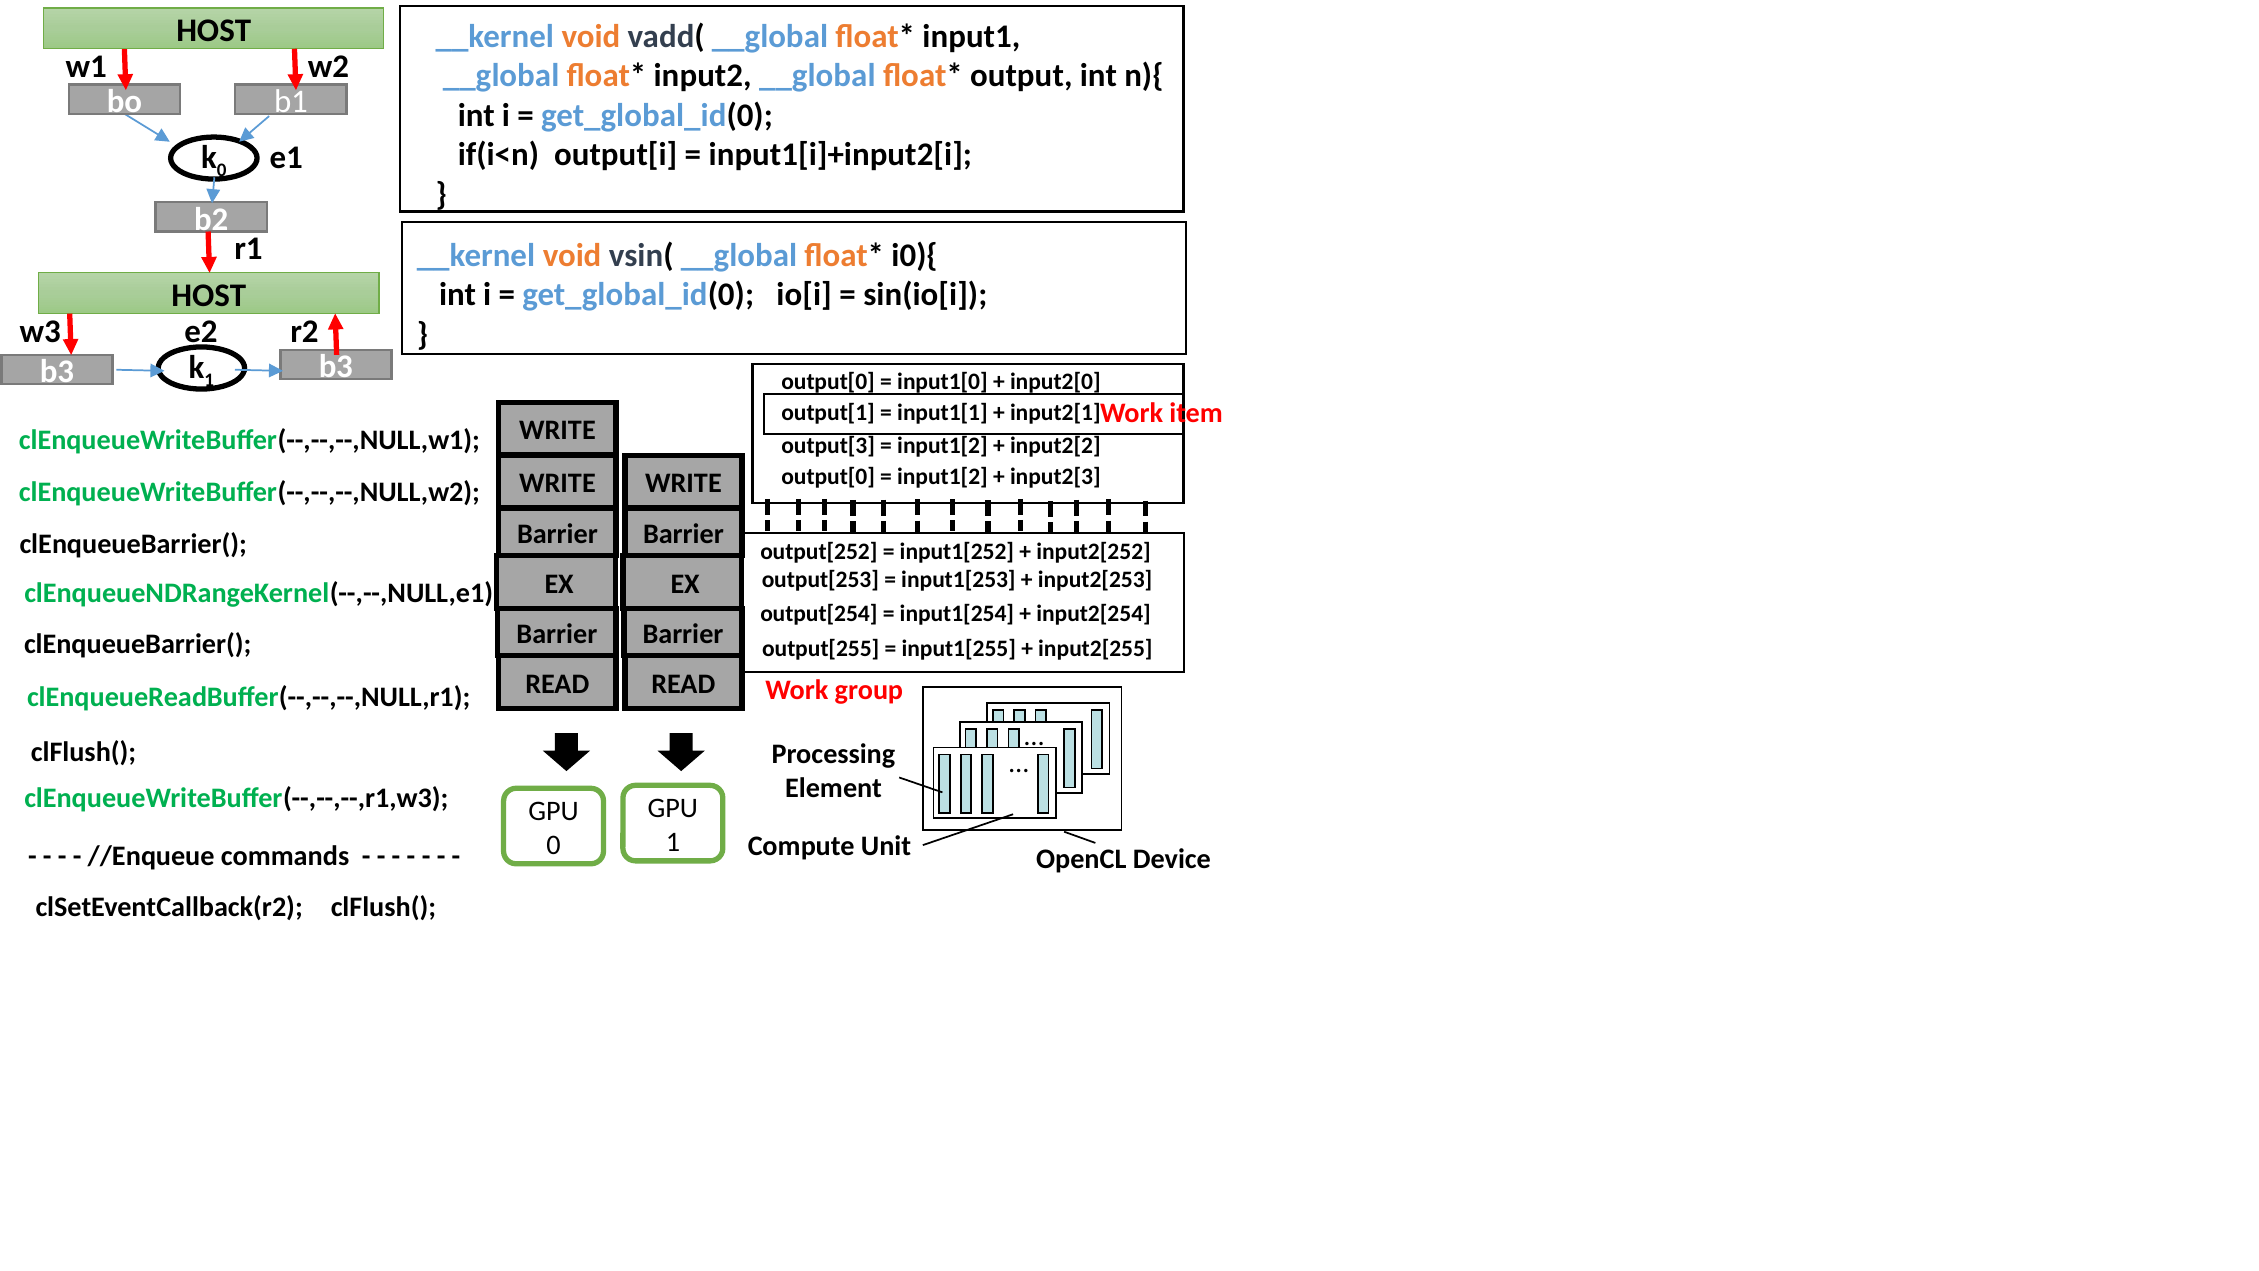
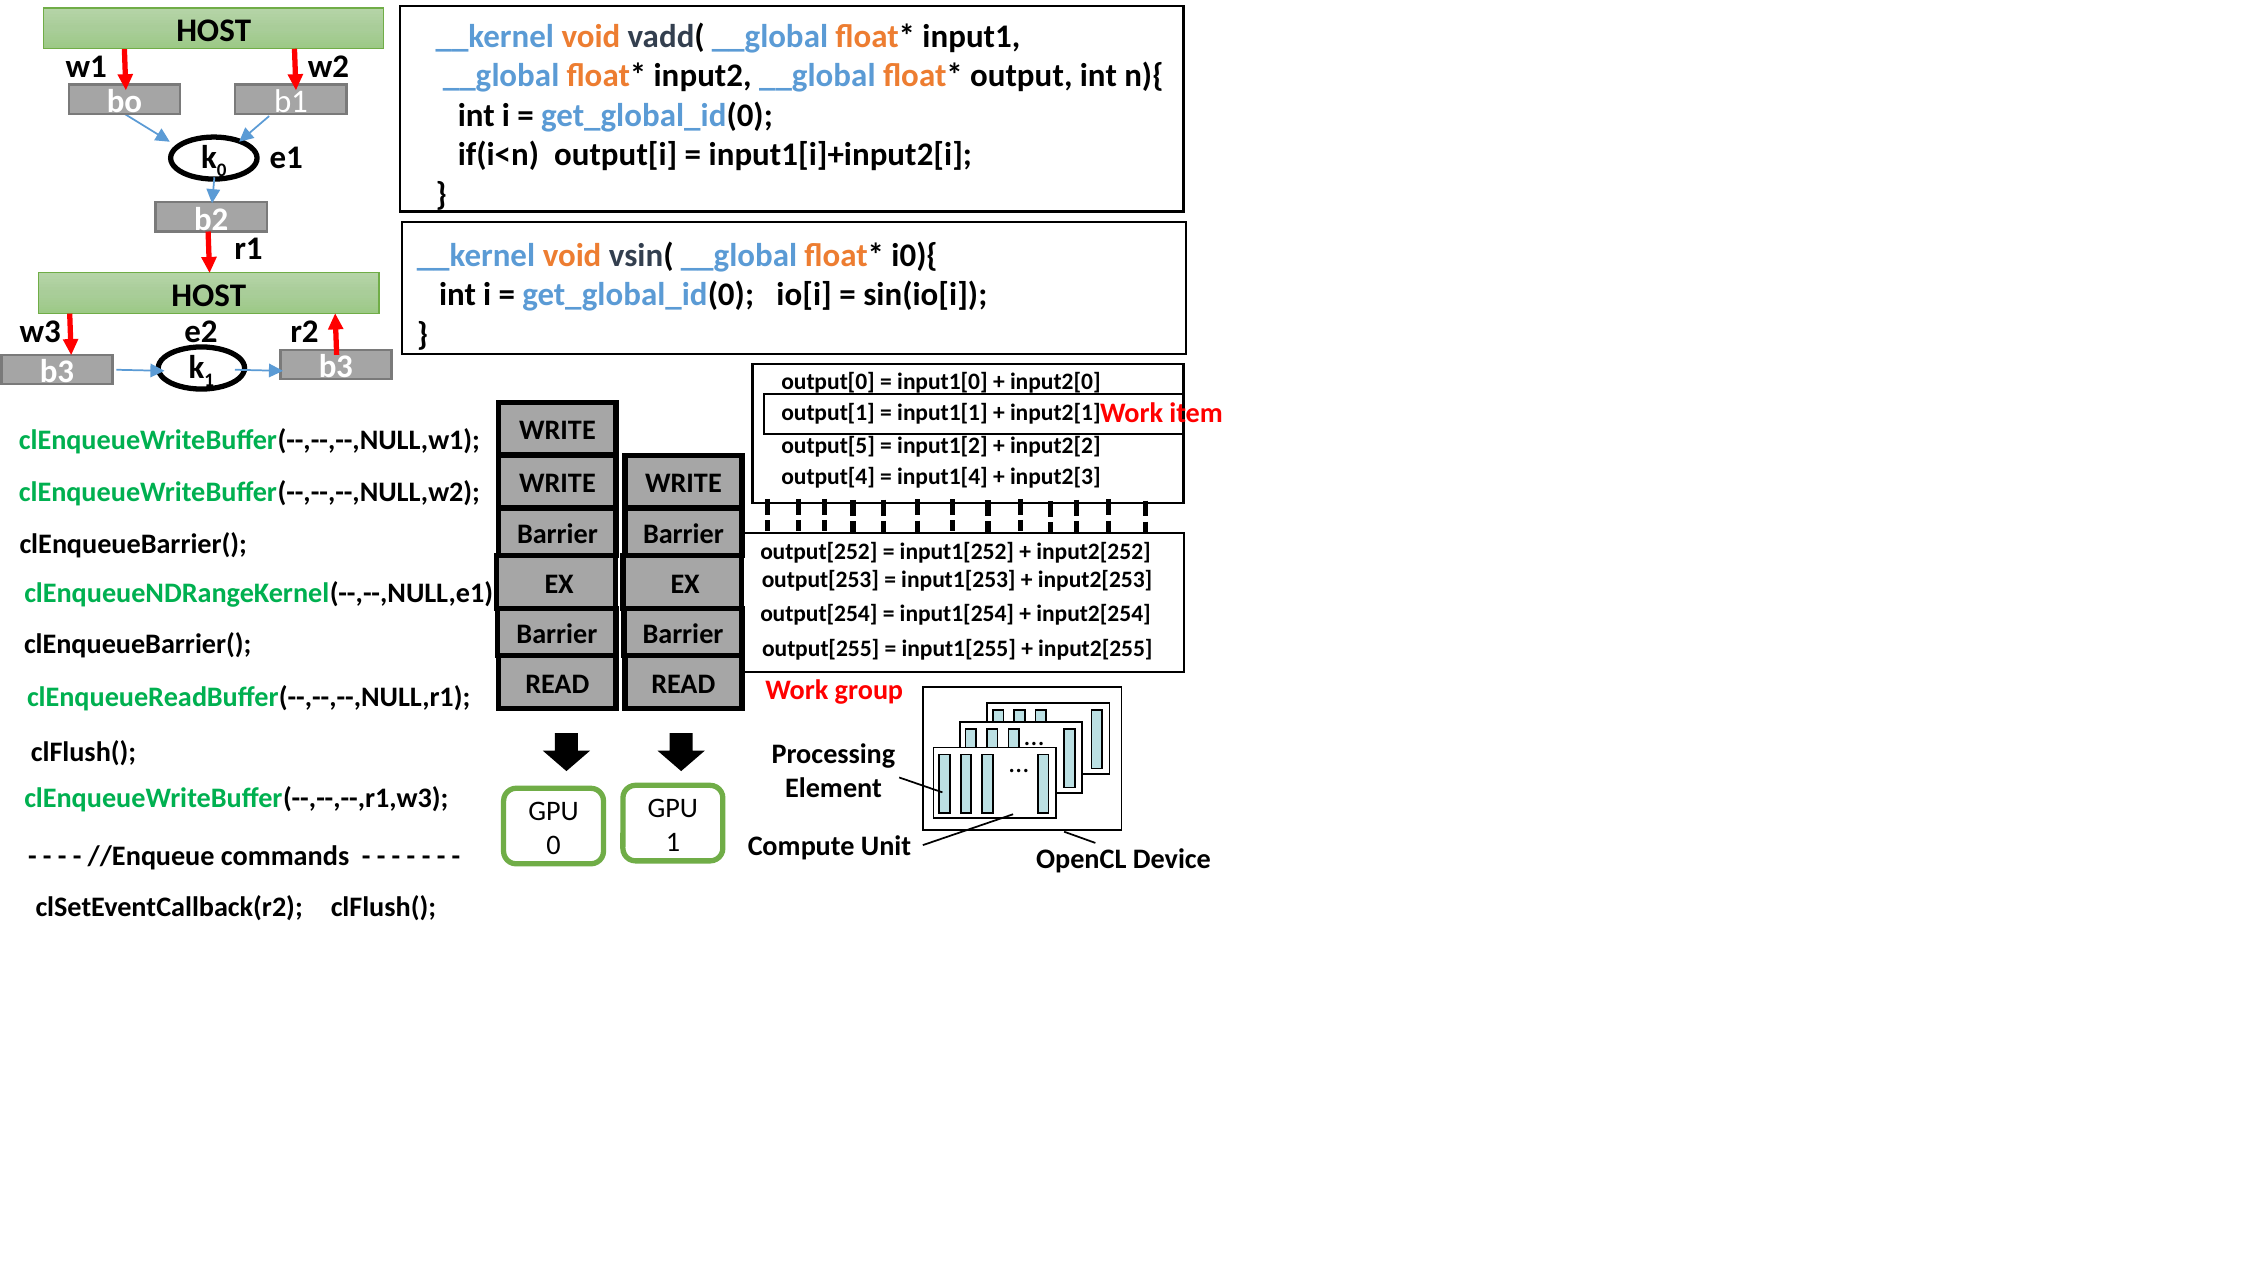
output[3: output[3 -> output[5 (828, 446)
output[0: output[0 -> output[4 (828, 476)
input1[2: input1[2 -> input1[4 (942, 476)
